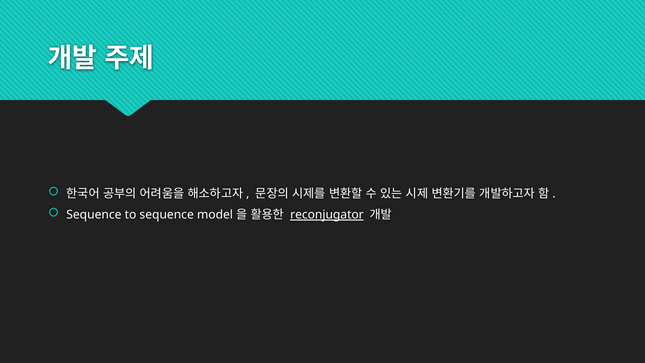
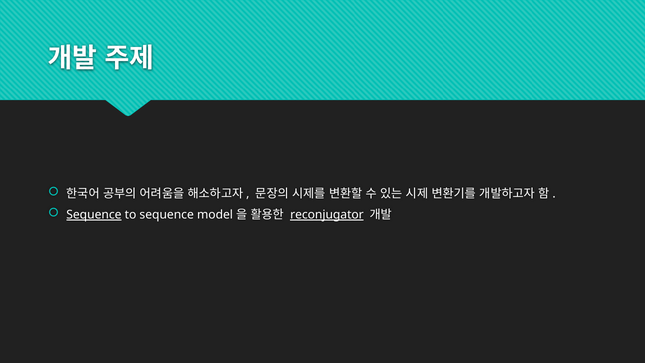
Sequence underline: none -> present (94, 215)
